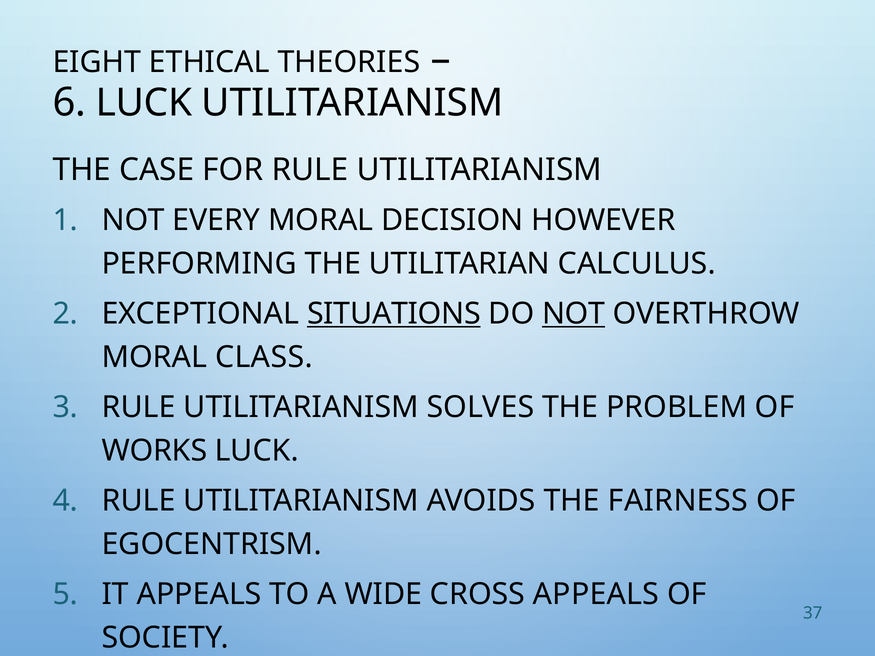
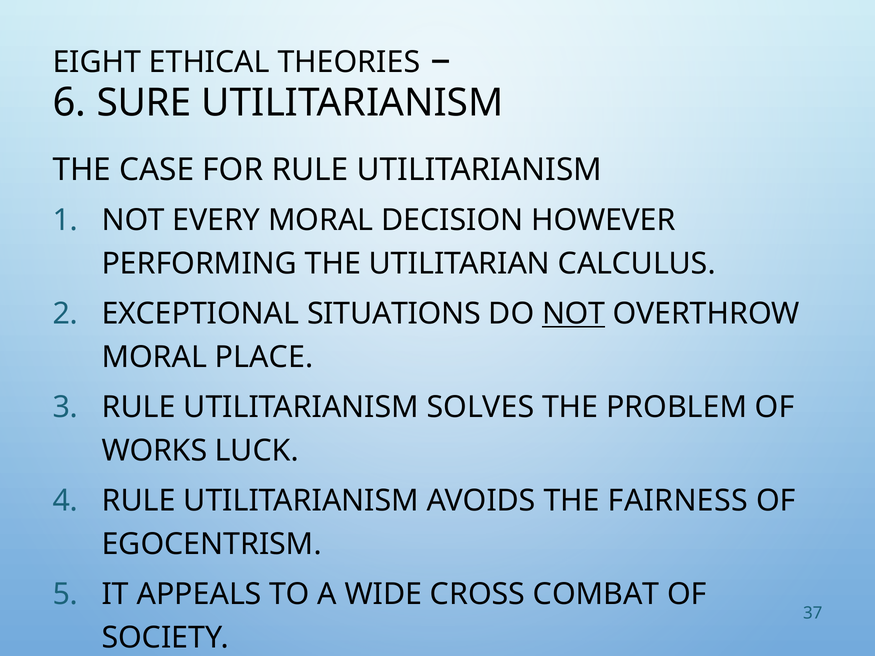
6 LUCK: LUCK -> SURE (144, 103)
SITUATIONS underline: present -> none (394, 314)
CLASS: CLASS -> PLACE (264, 357)
CROSS APPEALS: APPEALS -> COMBAT (596, 594)
